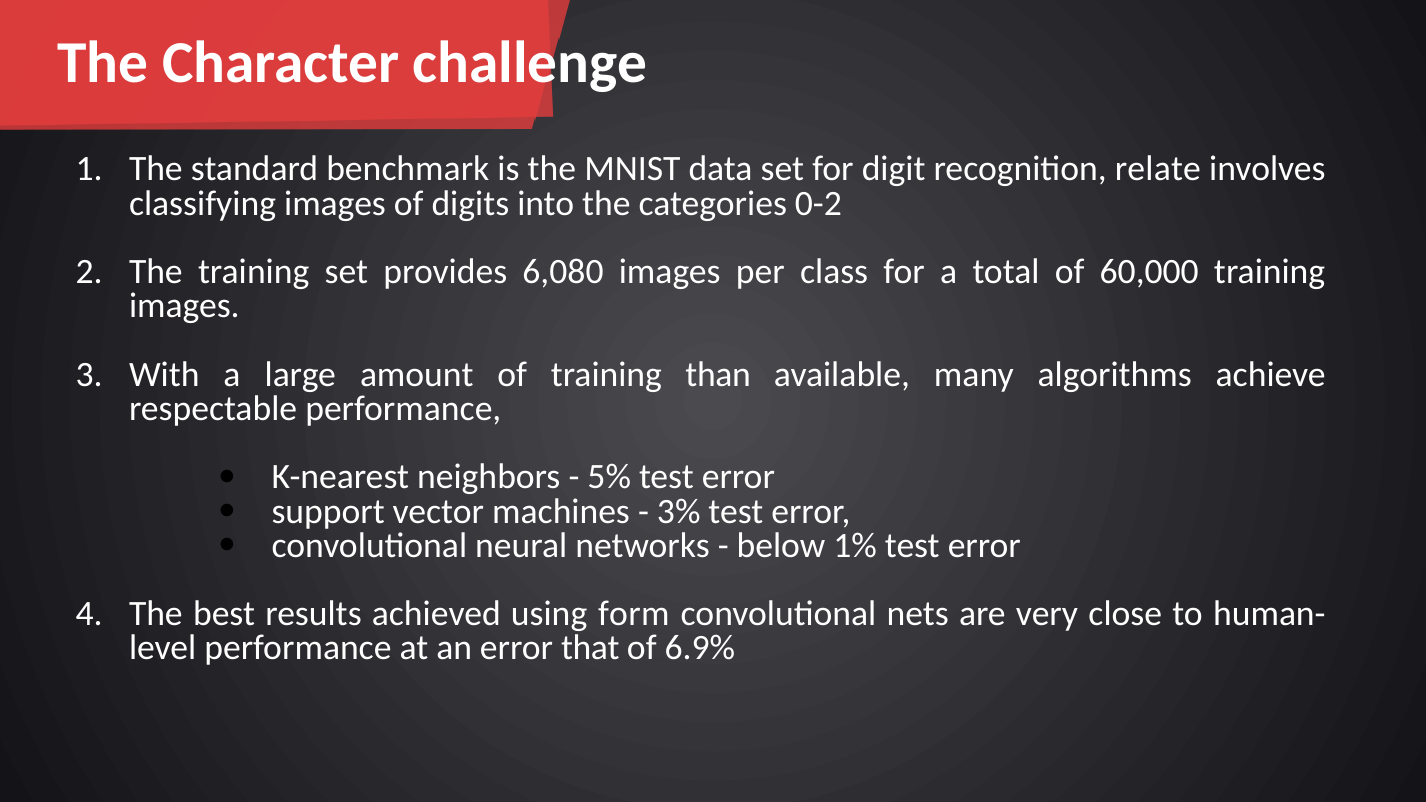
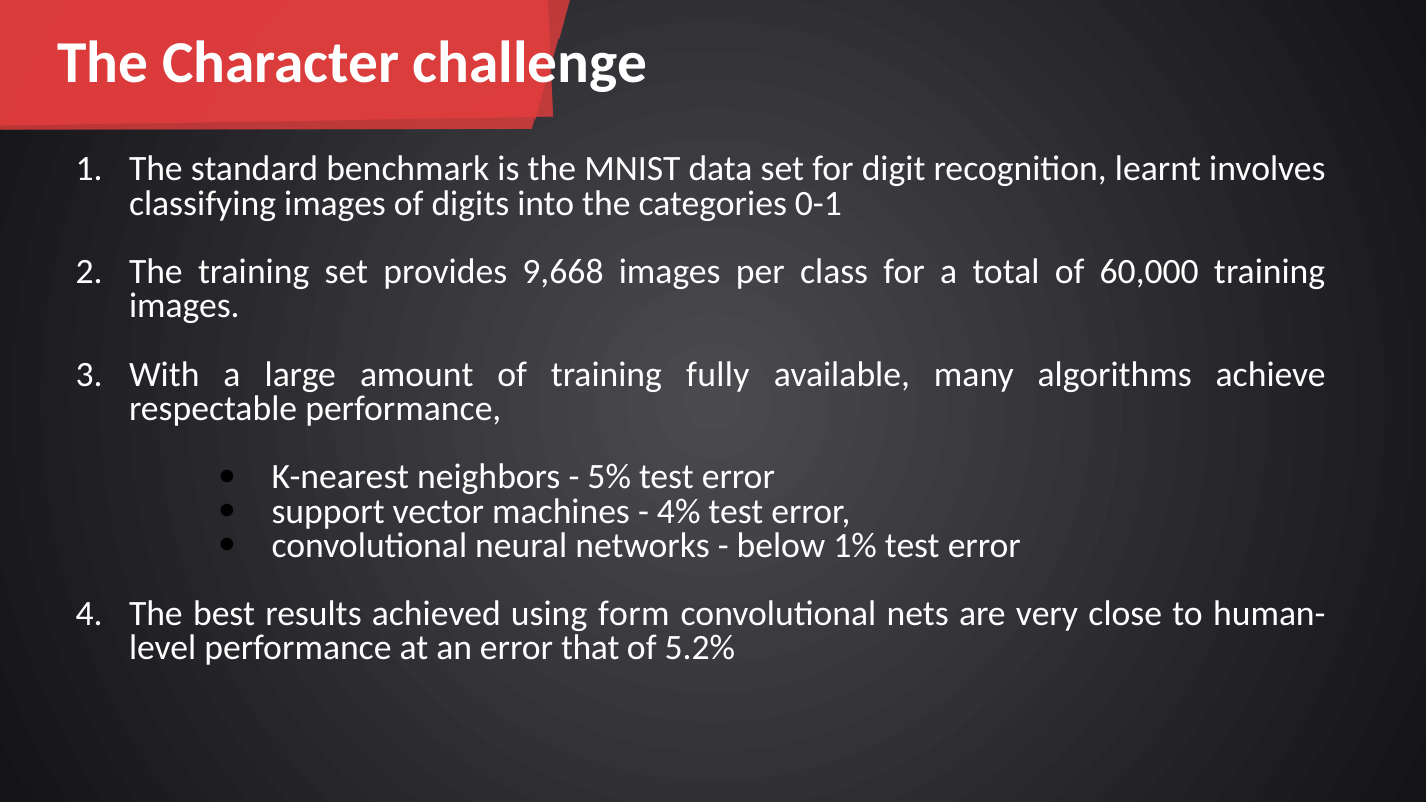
relate: relate -> learnt (1158, 169)
0-2: 0-2 -> 0-1 (818, 203)
6,080: 6,080 -> 9,668 (563, 272)
than: than -> fully (718, 374)
3%: 3% -> 4% (679, 511)
6.9%: 6.9% -> 5.2% (700, 648)
